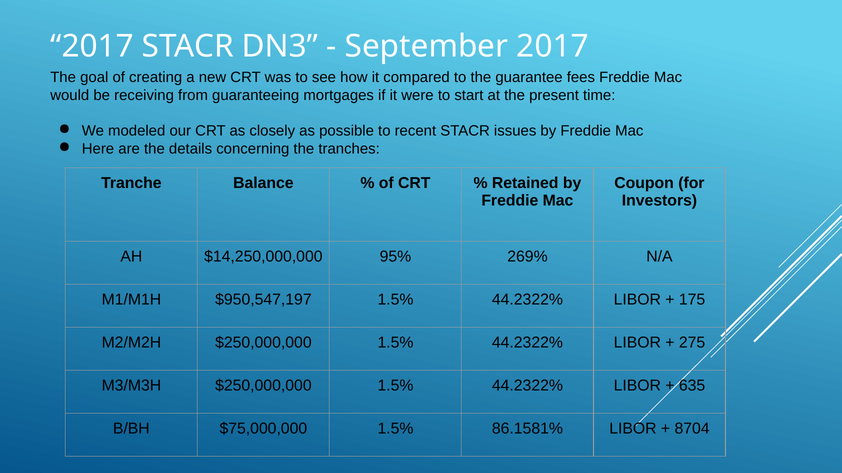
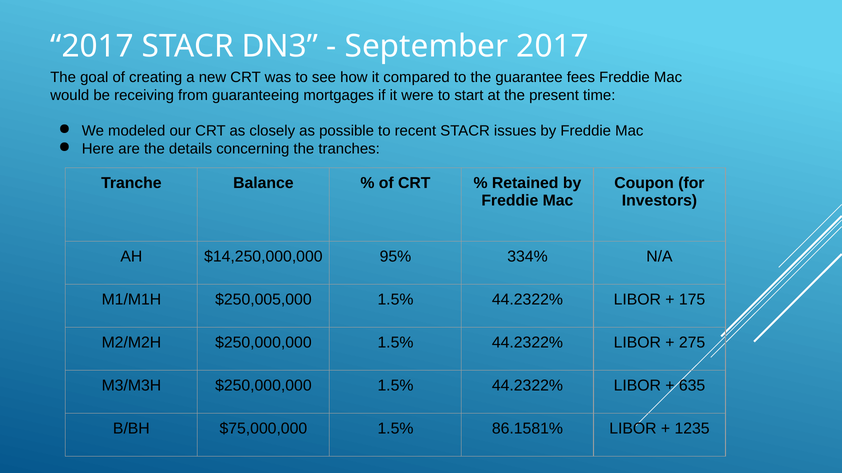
269%: 269% -> 334% (527, 257)
$950,547,197: $950,547,197 -> $250,005,000 (263, 300)
8704: 8704 -> 1235 (692, 429)
